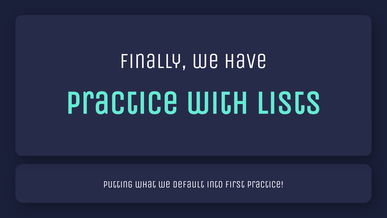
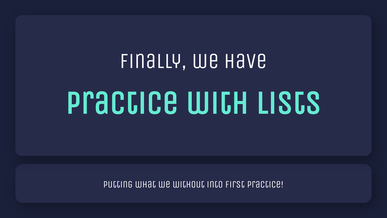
default: default -> without (189, 184)
